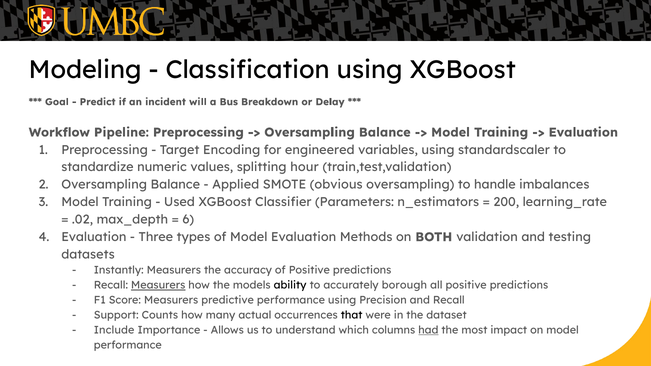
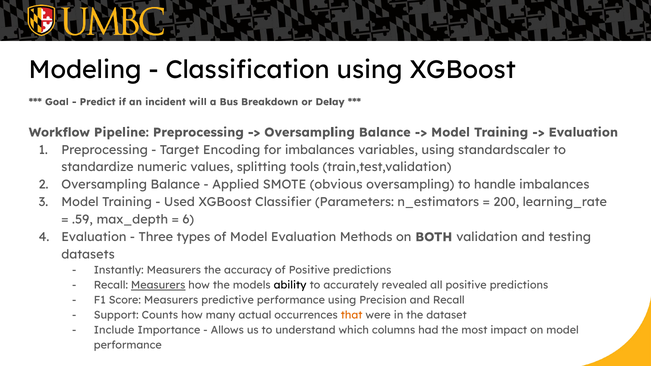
for engineered: engineered -> imbalances (320, 150)
hour: hour -> tools (305, 167)
.02: .02 -> .59 (82, 220)
borough: borough -> revealed (404, 286)
that colour: black -> orange (352, 315)
had underline: present -> none (428, 330)
